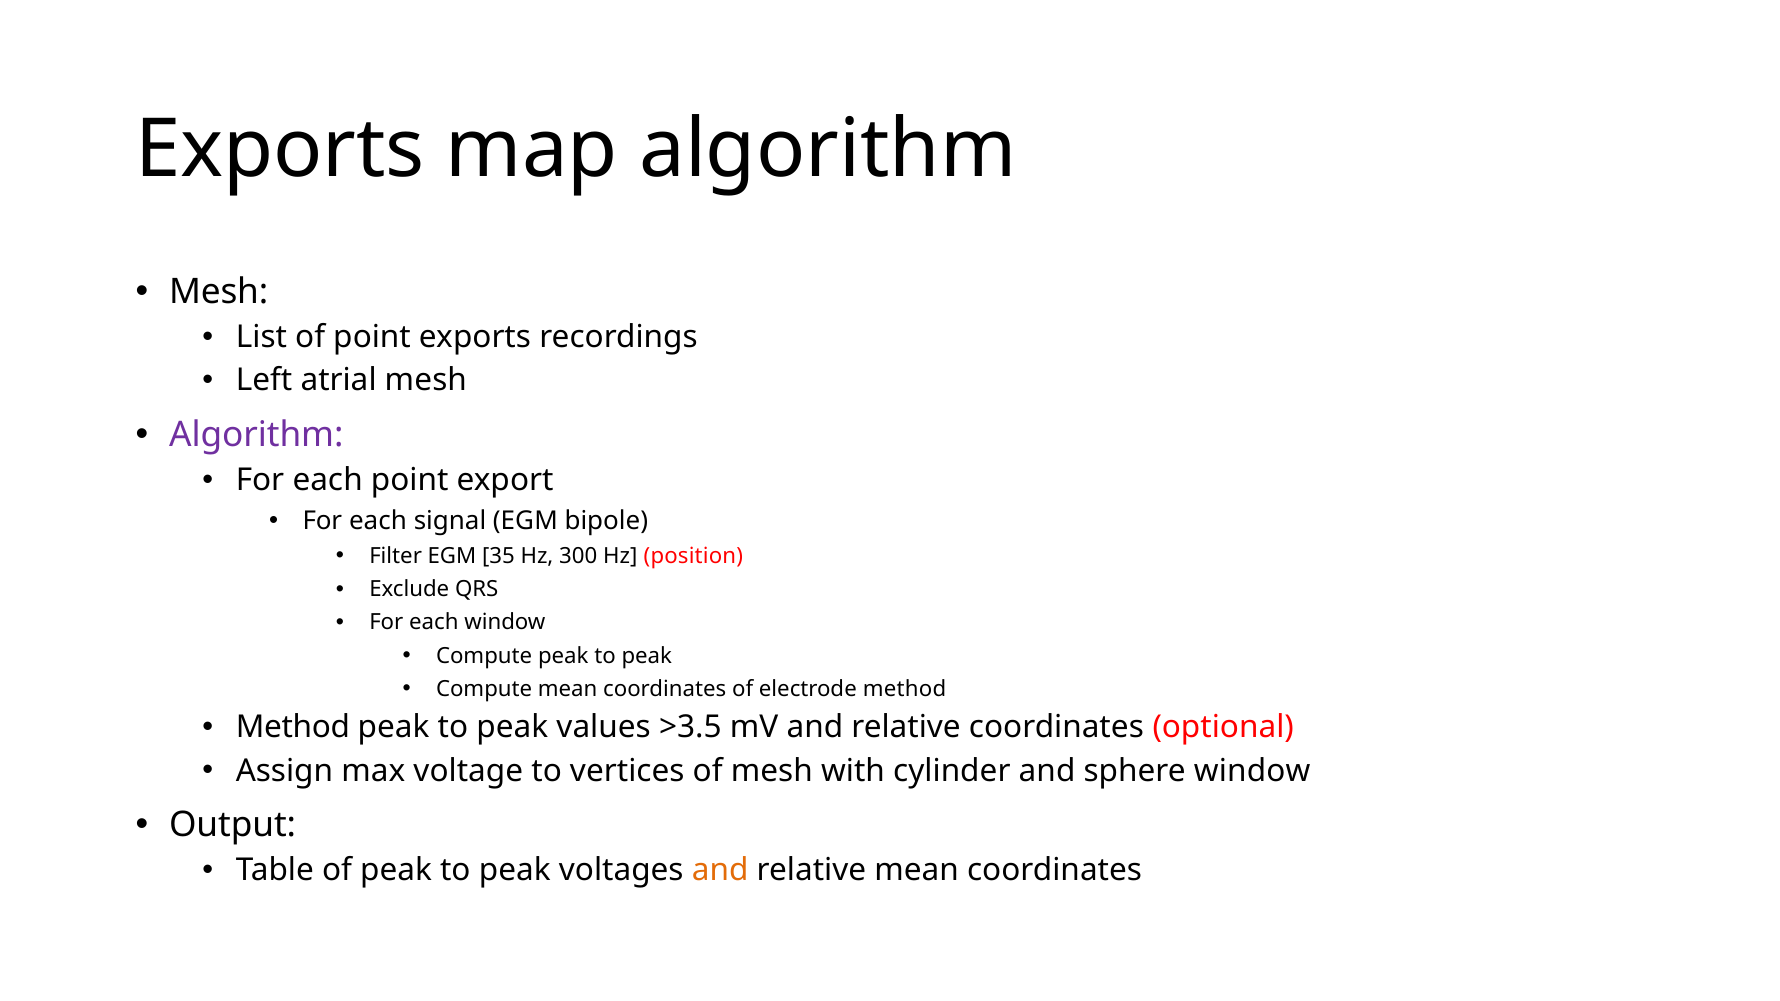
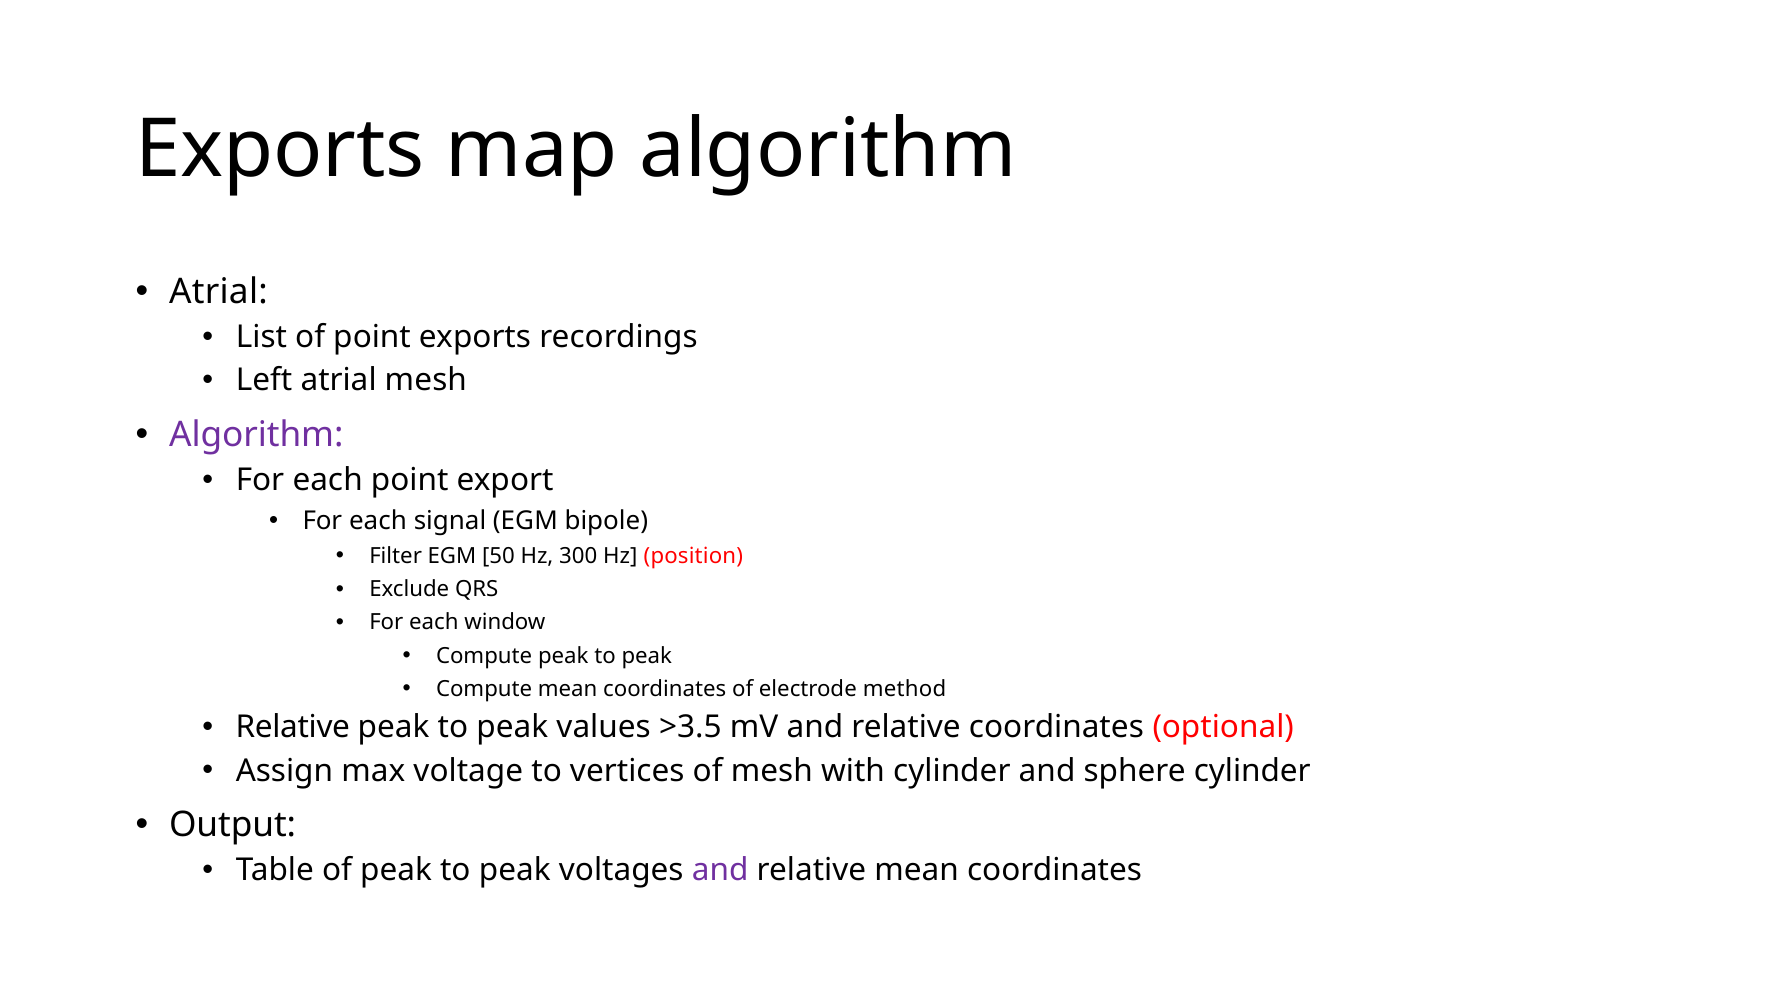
Mesh: Mesh -> Atrial (218, 292)
35: 35 -> 50 (499, 556)
Method: Method -> Relative (293, 728)
sphere window: window -> cylinder (1252, 771)
and colour: orange -> purple (720, 871)
